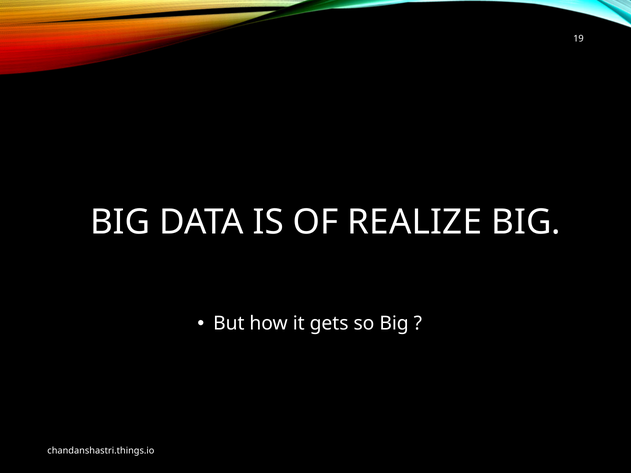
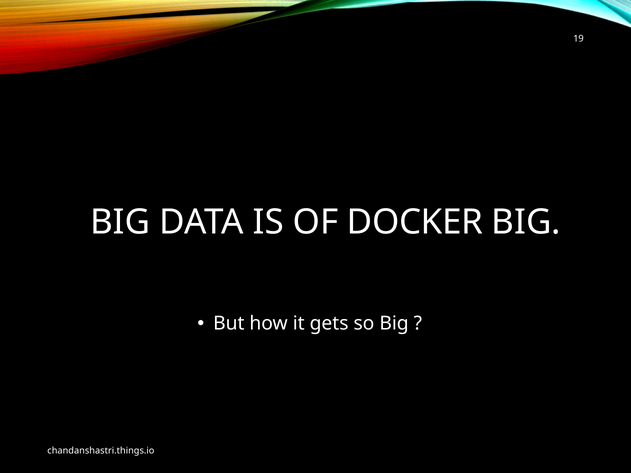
REALIZE: REALIZE -> DOCKER (415, 222)
